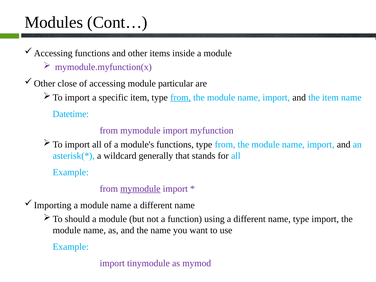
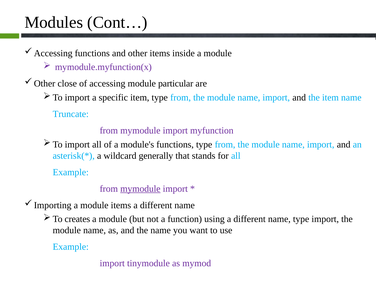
from underline: present -> none (181, 98)
Datetime: Datetime -> Truncate (71, 114)
a module name: name -> items (121, 205)
should: should -> creates (77, 219)
